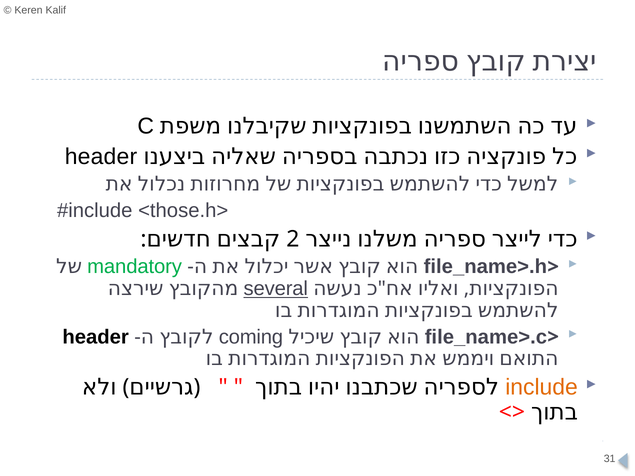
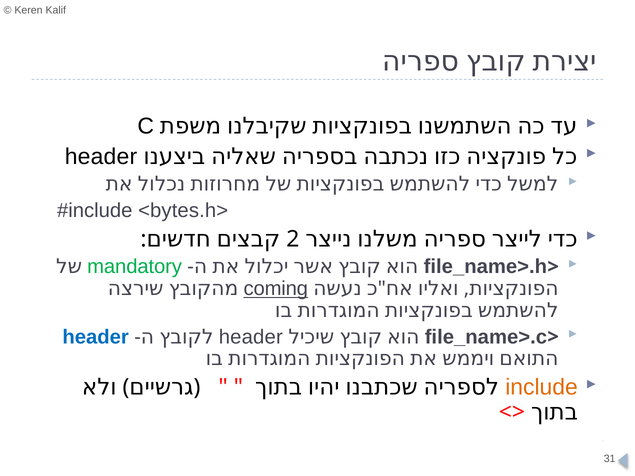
<those.h>: <those.h> -> <bytes.h> (183, 211)
several: several -> coming (276, 289)
header colour: black -> blue (96, 337)
coming: coming -> header (251, 337)
